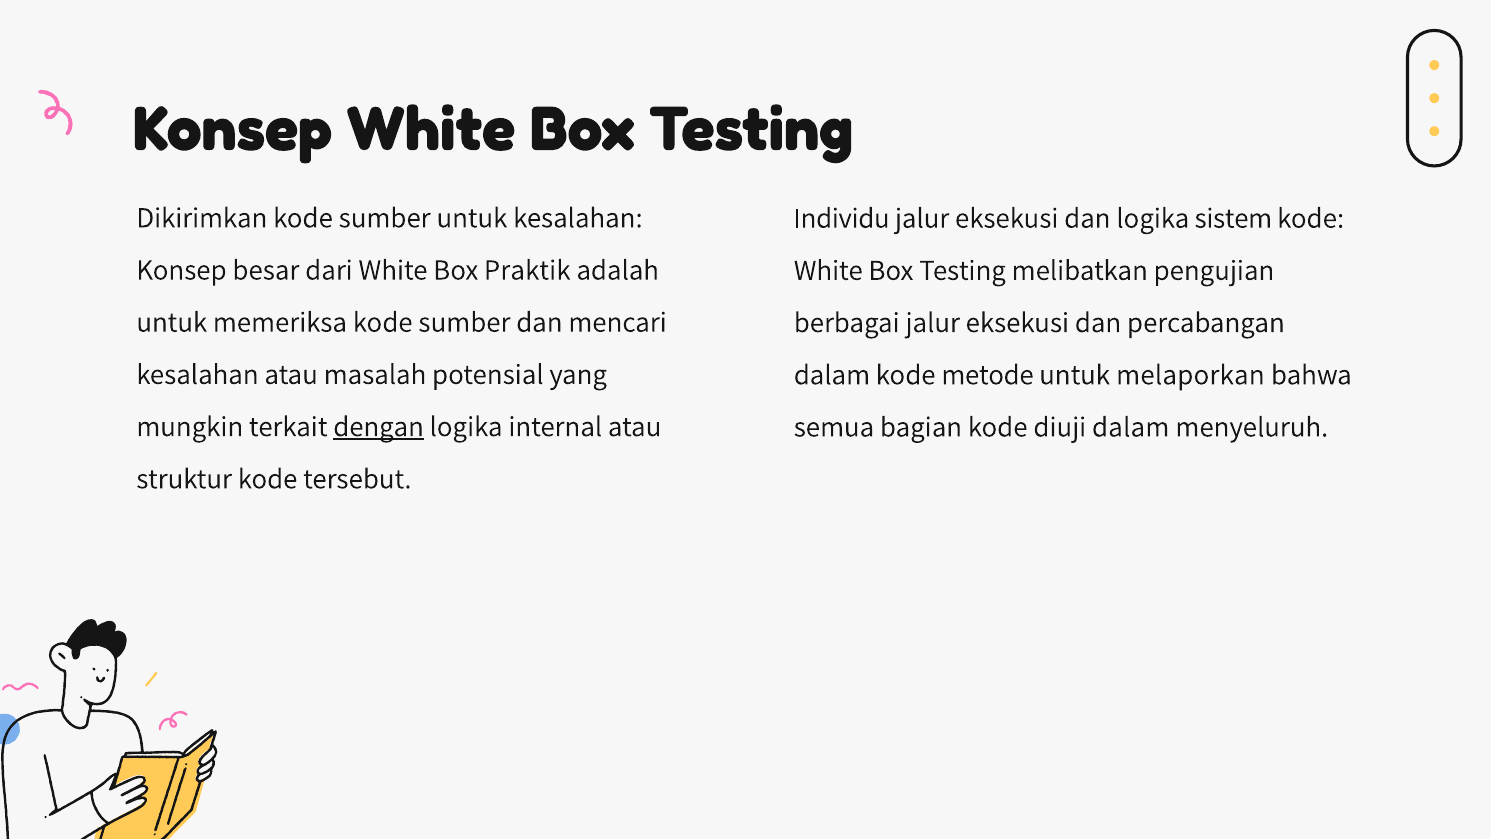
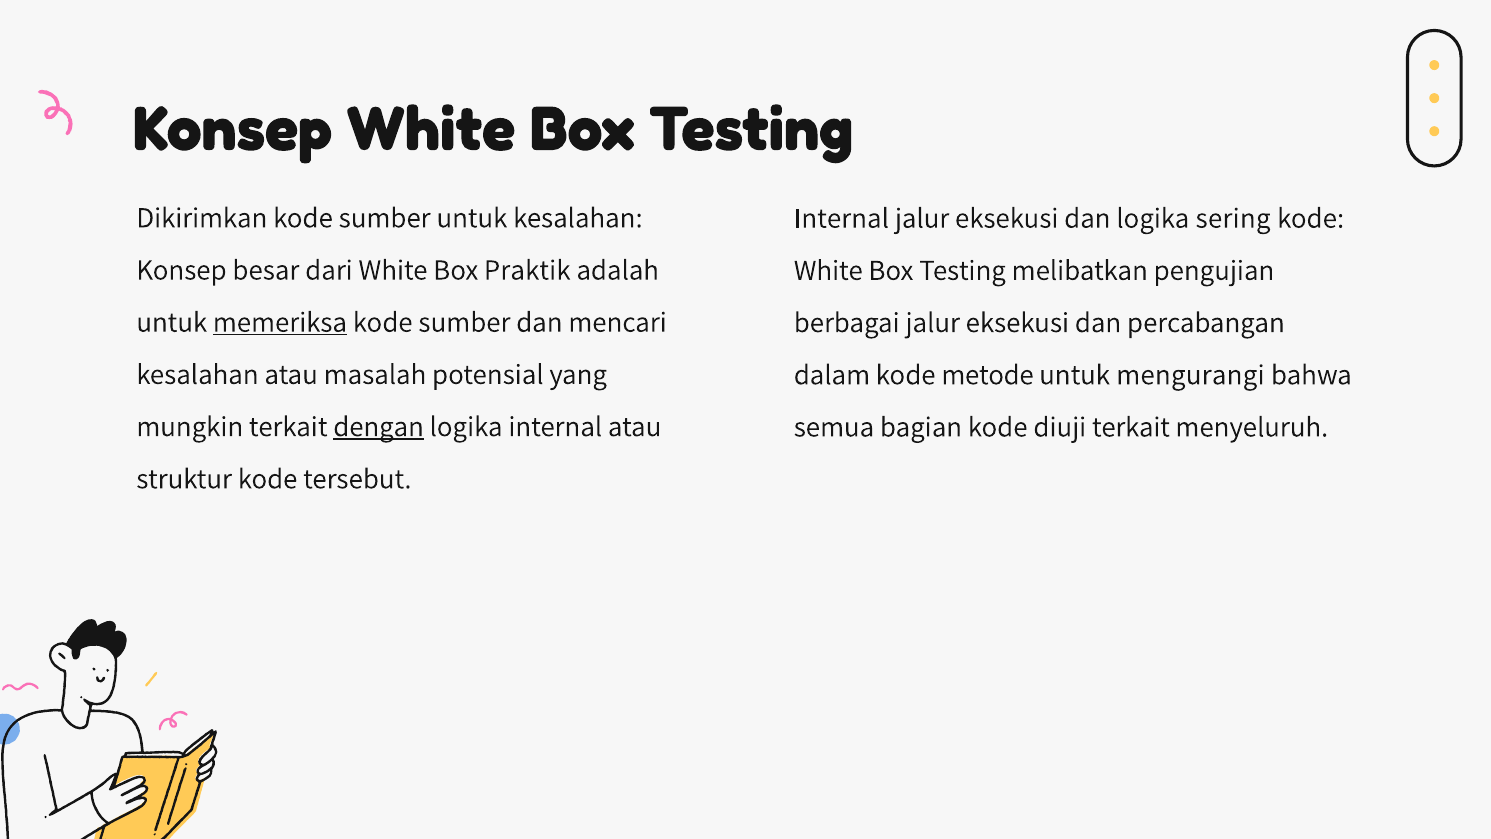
Individu: Individu -> Internal (841, 218)
sistem: sistem -> sering (1233, 218)
memeriksa underline: none -> present (280, 322)
melaporkan: melaporkan -> mengurangi (1190, 375)
diuji dalam: dalam -> terkait (1131, 427)
